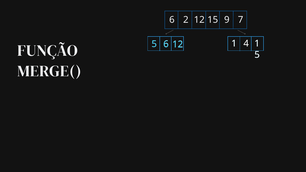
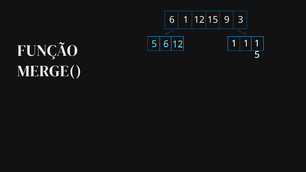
6 2: 2 -> 1 (186, 20)
7: 7 -> 3 (241, 20)
4: 4 -> 1 (246, 44)
